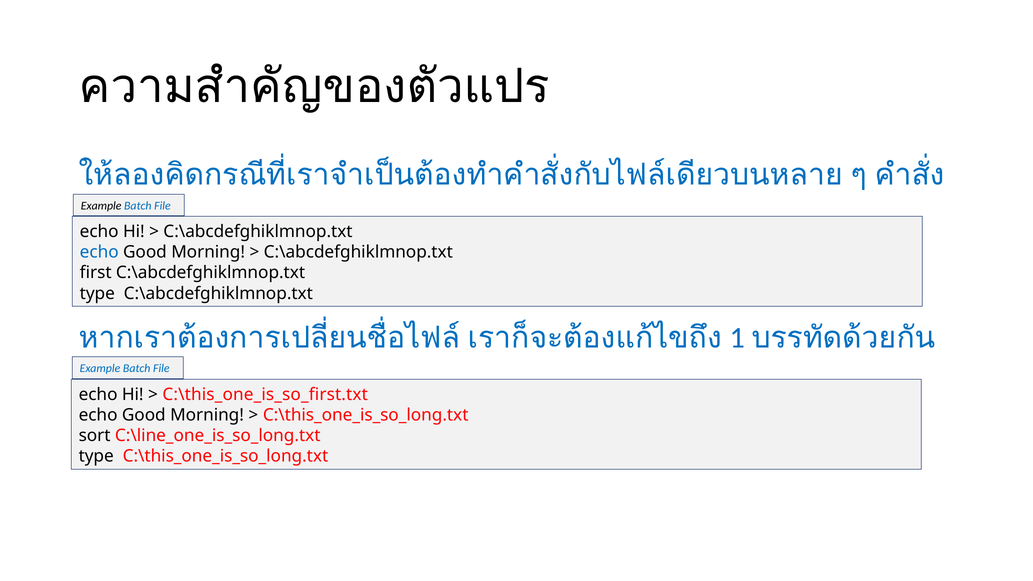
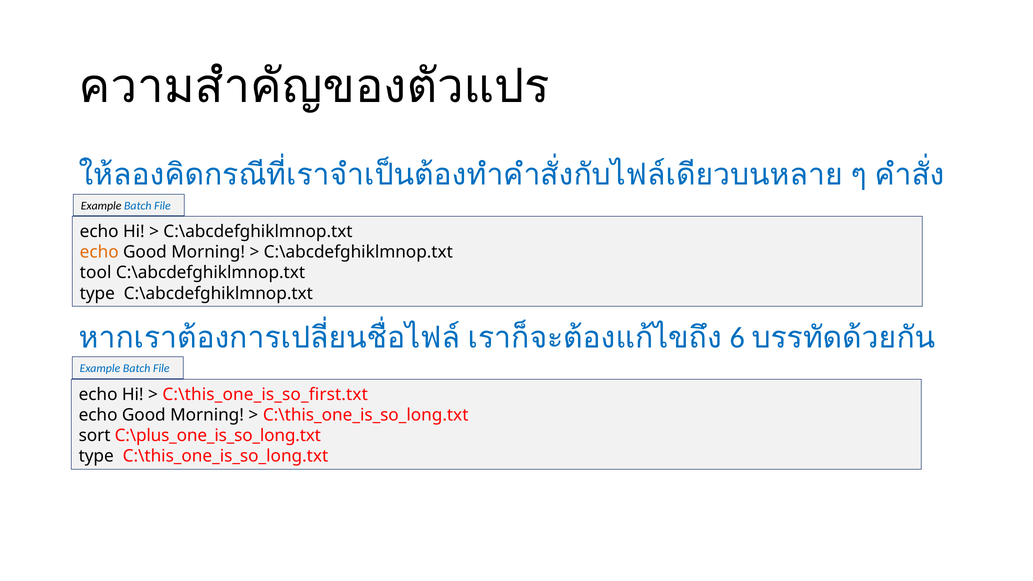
echo colour: blue -> orange (99, 252)
first: first -> tool (96, 273)
1: 1 -> 6 (737, 338)
C:\line_one_is_so_long.txt: C:\line_one_is_so_long.txt -> C:\plus_one_is_so_long.txt (218, 436)
